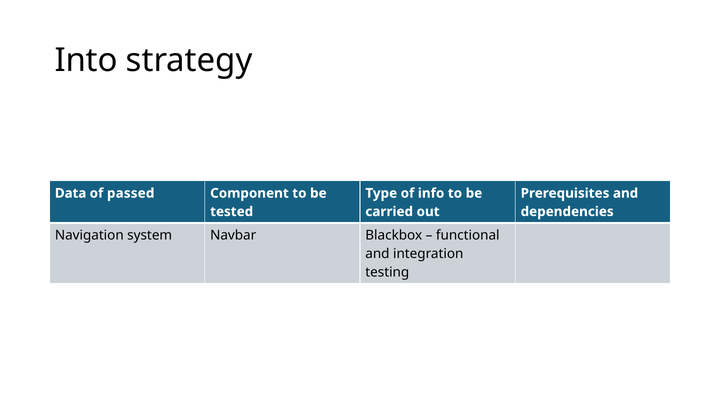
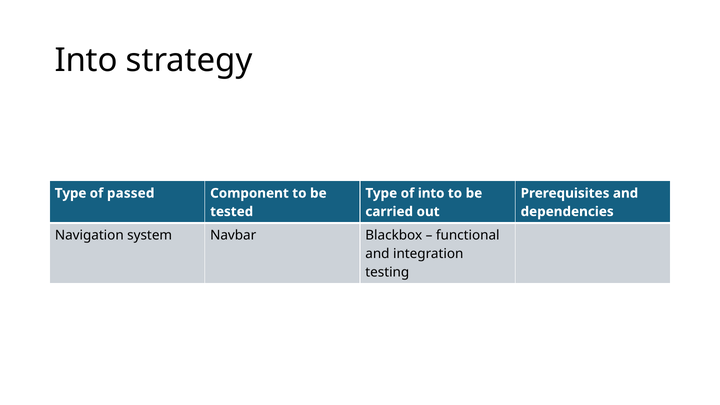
Data: Data -> Type (71, 193)
of info: info -> into (431, 193)
